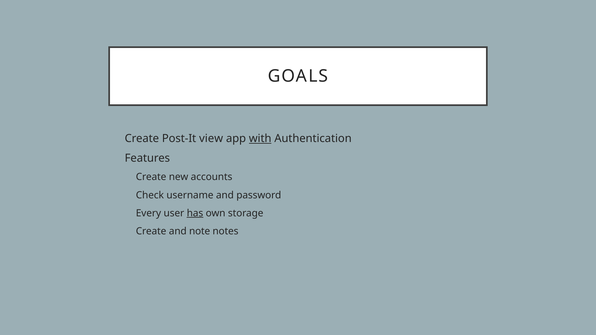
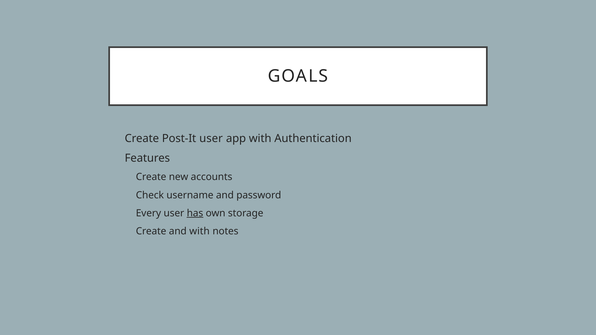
Post-It view: view -> user (211, 139)
with underline: present -> none (260, 139)
and note: note -> with (200, 231)
